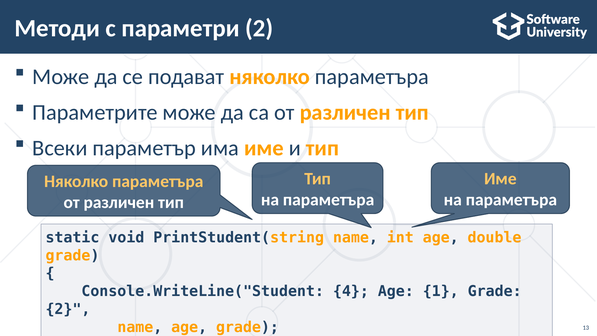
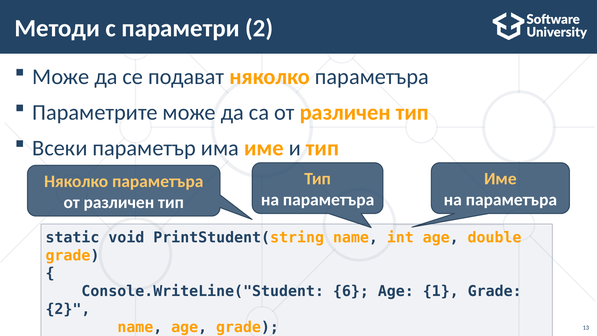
4: 4 -> 6 (351, 291)
